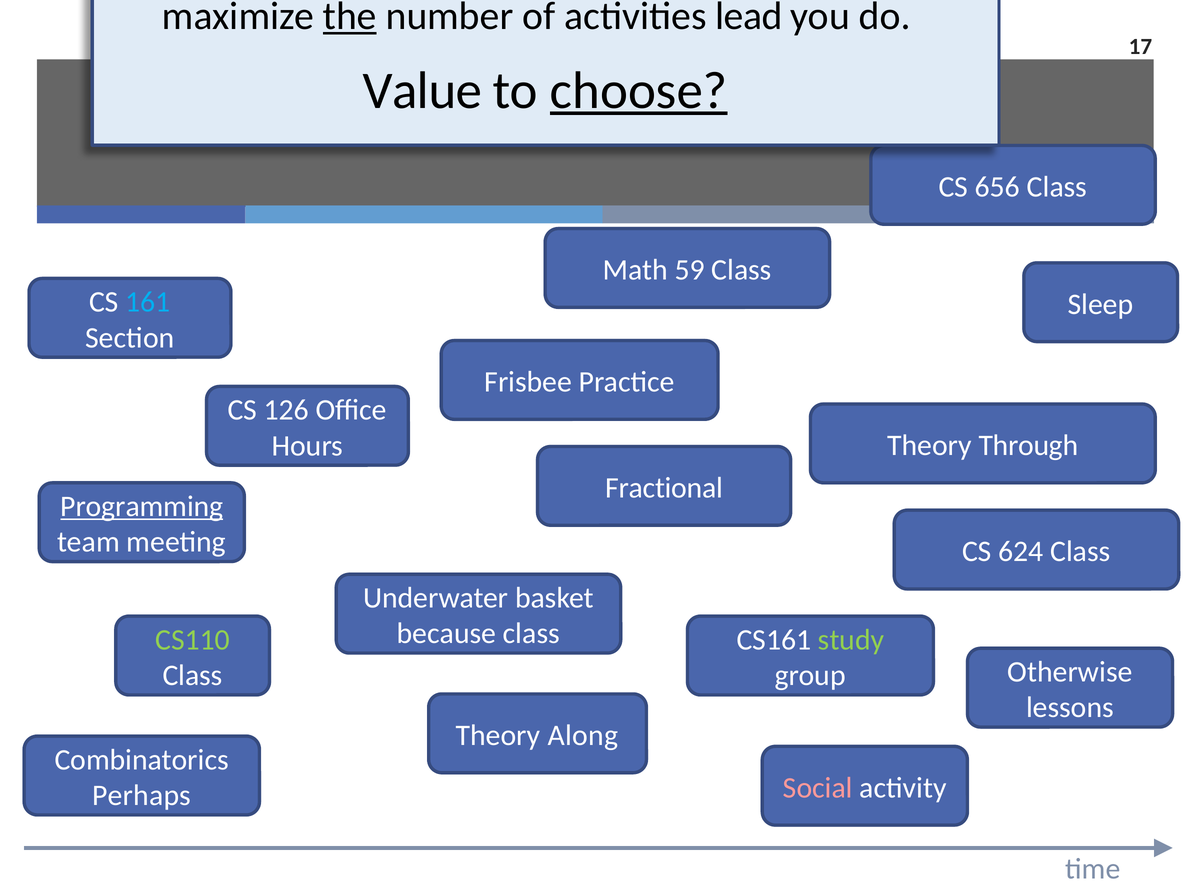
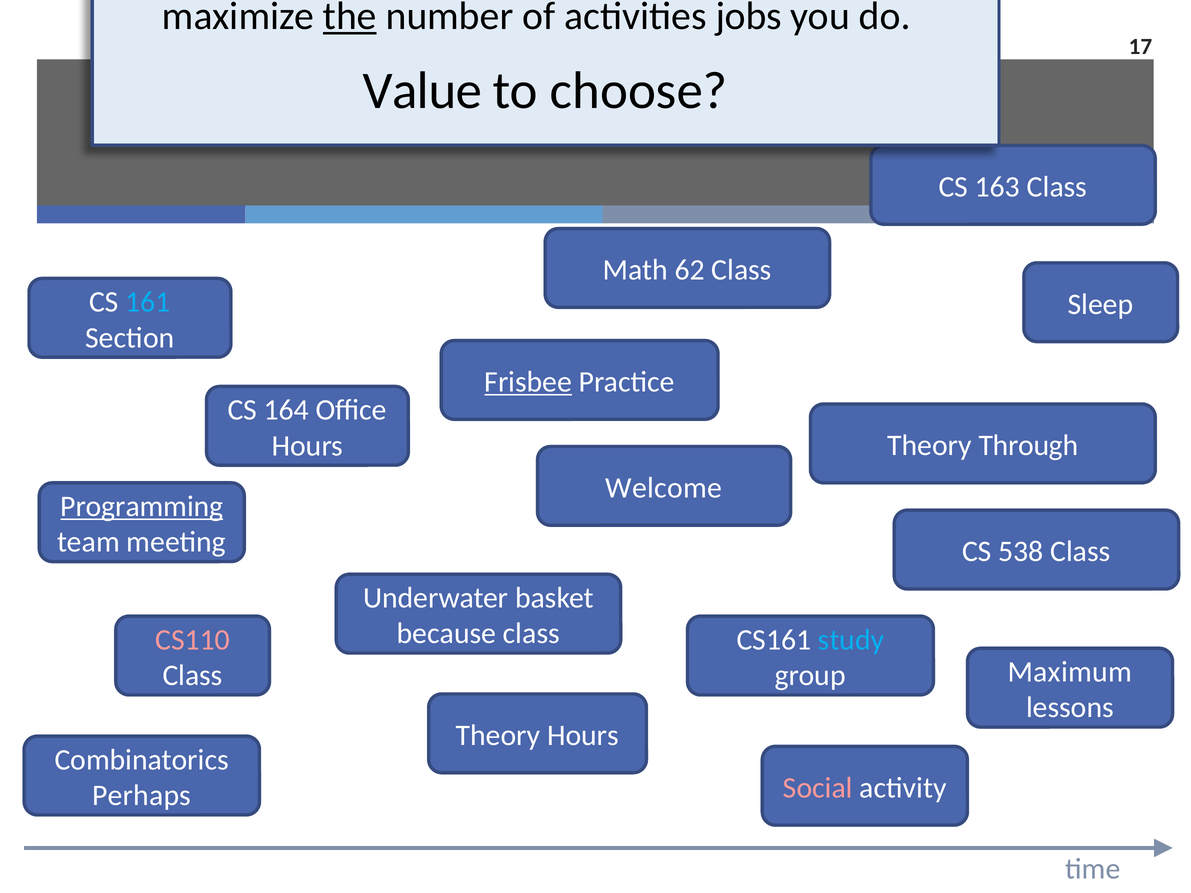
lead: lead -> jobs (749, 16)
choose underline: present -> none (639, 91)
656: 656 -> 163 (997, 187)
59: 59 -> 62 (690, 270)
Frisbee underline: none -> present (528, 382)
126: 126 -> 164 (286, 410)
Fractional: Fractional -> Welcome (664, 488)
624: 624 -> 538 (1021, 552)
CS110 colour: light green -> pink (193, 640)
study colour: light green -> light blue (851, 640)
Otherwise: Otherwise -> Maximum (1070, 672)
Theory Along: Along -> Hours (583, 736)
